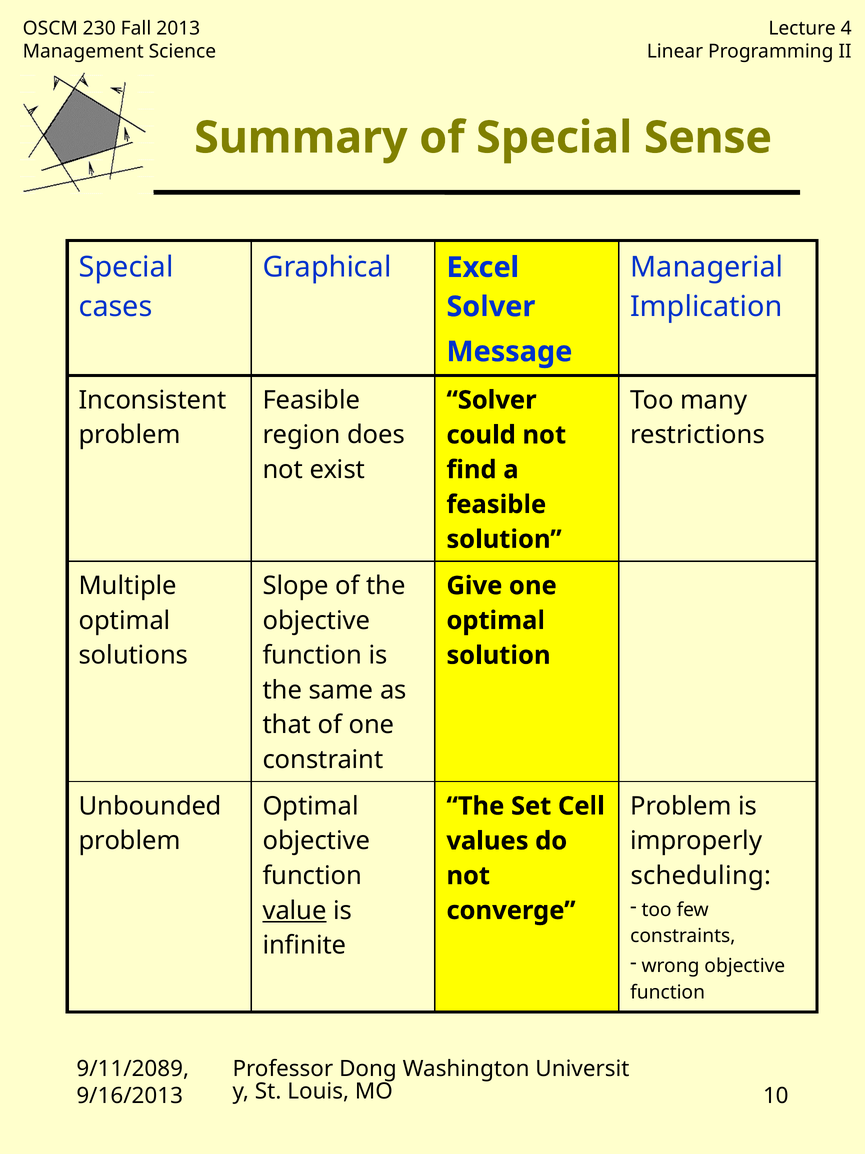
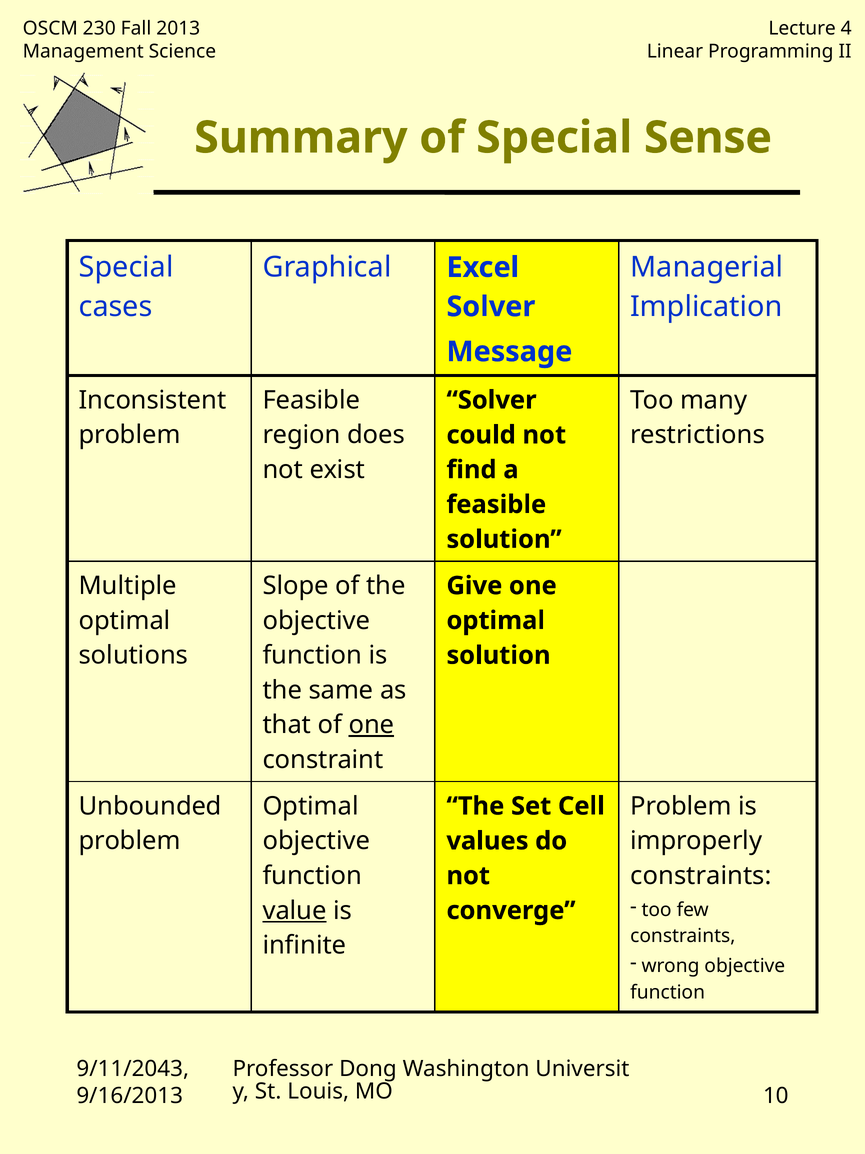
one underline: none -> present (371, 725)
scheduling: scheduling -> constraints (701, 875)
9/11/2089: 9/11/2089 -> 9/11/2043 (133, 1068)
